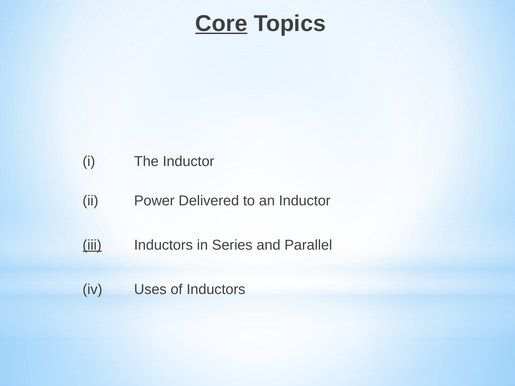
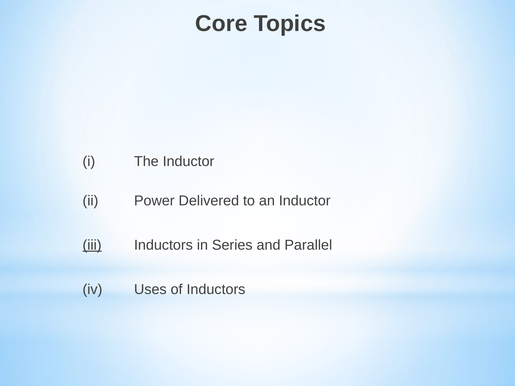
Core underline: present -> none (221, 24)
